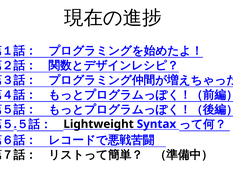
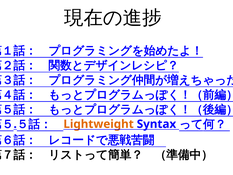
Lightweight colour: black -> orange (99, 124)
